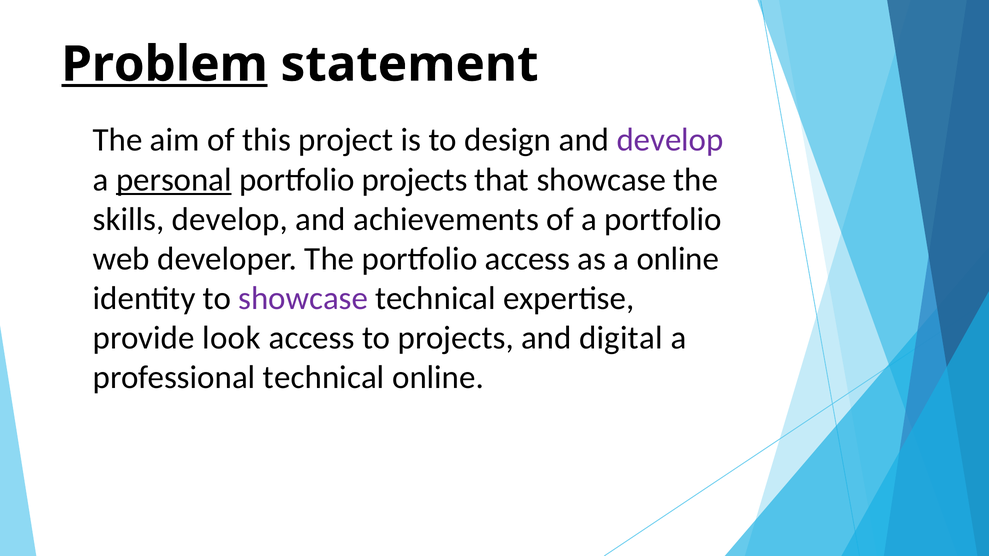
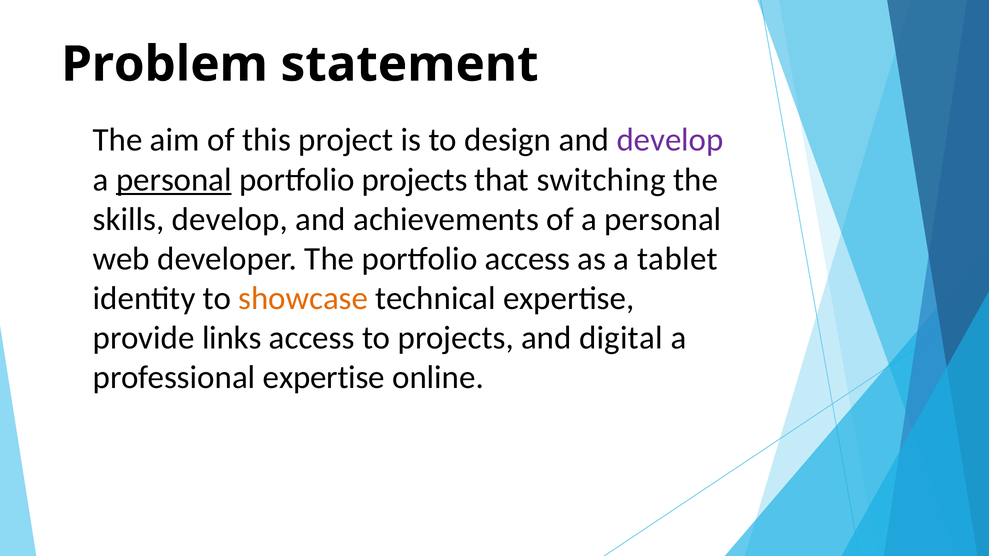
Problem underline: present -> none (165, 64)
that showcase: showcase -> switching (601, 180)
of a portfolio: portfolio -> personal (663, 219)
a online: online -> tablet (678, 259)
showcase colour: purple -> orange (303, 298)
look: look -> links (232, 338)
professional technical: technical -> expertise (324, 378)
